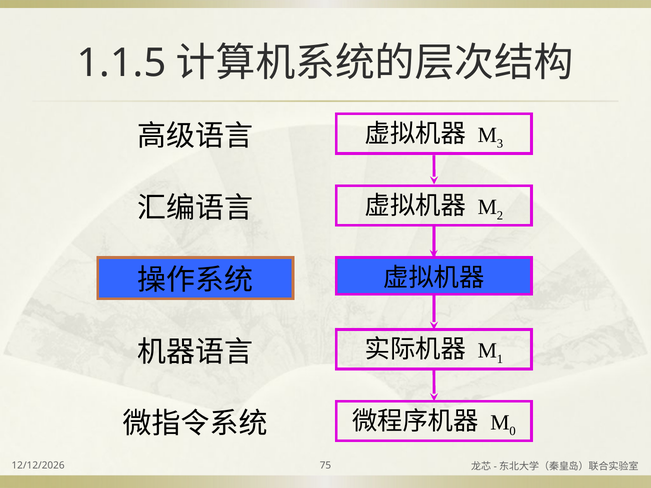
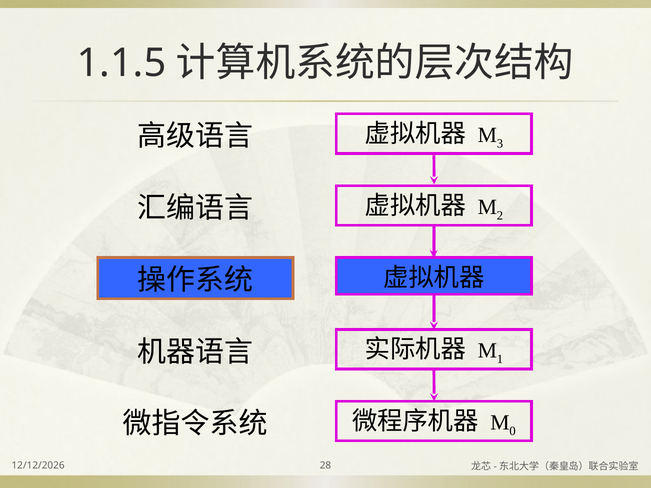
75: 75 -> 28 (325, 466)
